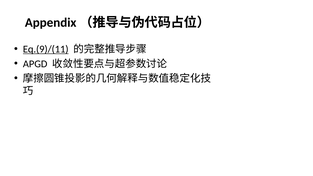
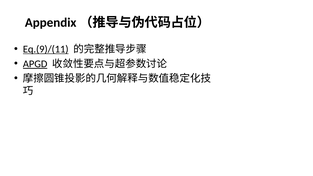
APGD underline: none -> present (35, 64)
